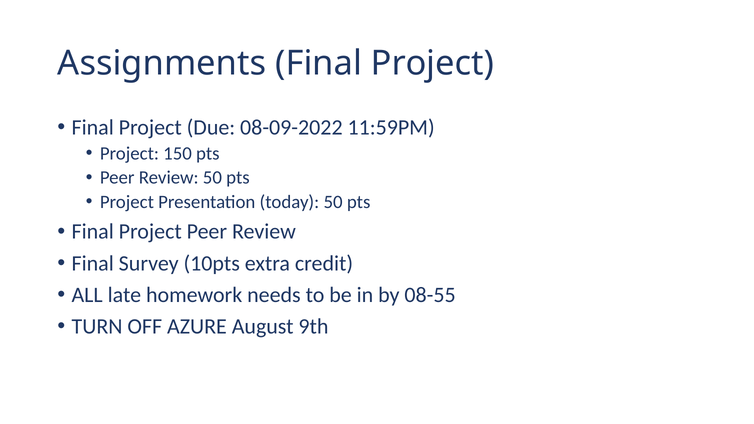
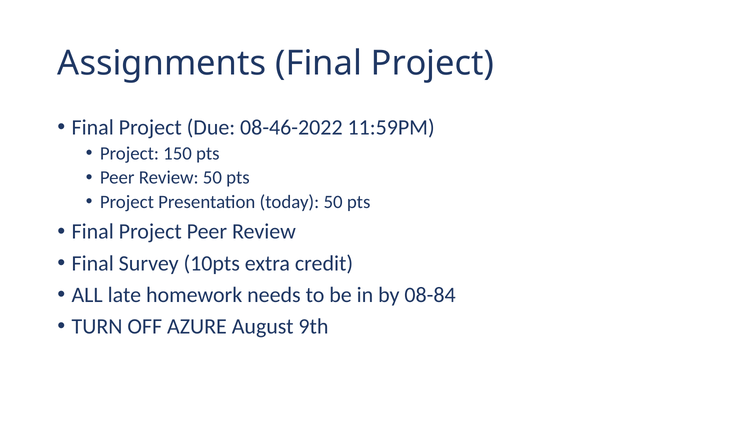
08-09-2022: 08-09-2022 -> 08-46-2022 (291, 127)
08-55: 08-55 -> 08-84 (430, 295)
